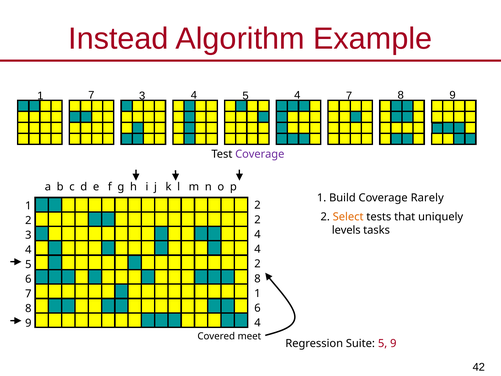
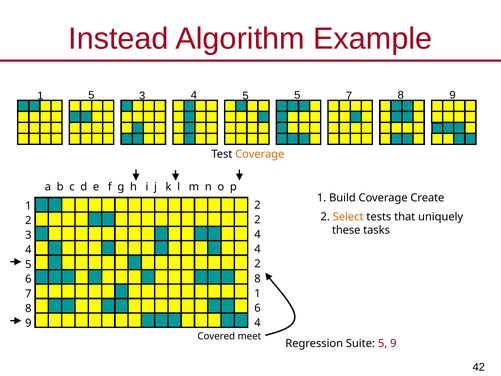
7: 7 -> 5 (91, 95)
5 4: 4 -> 5 (297, 95)
Coverage colour: purple -> orange (260, 154)
Rarely: Rarely -> Create (427, 198)
levels: levels -> these (346, 230)
